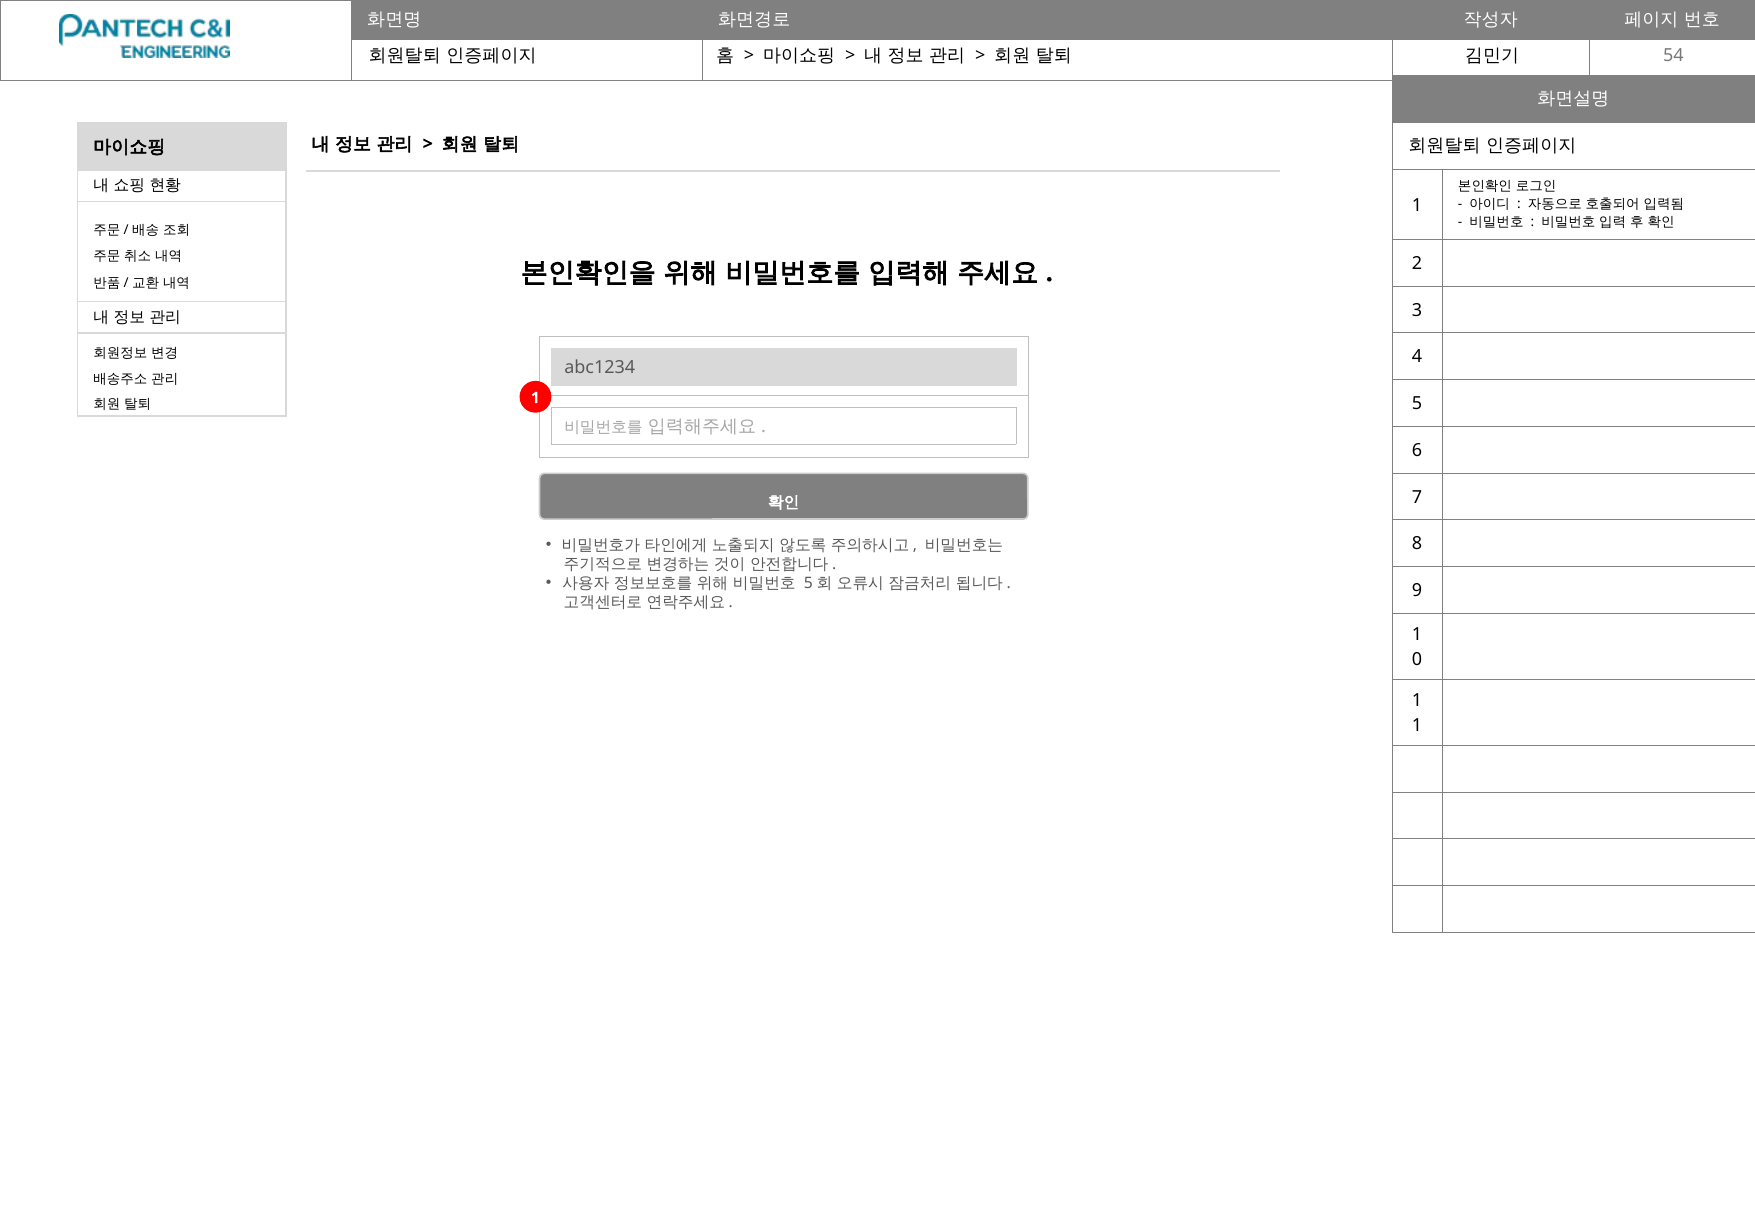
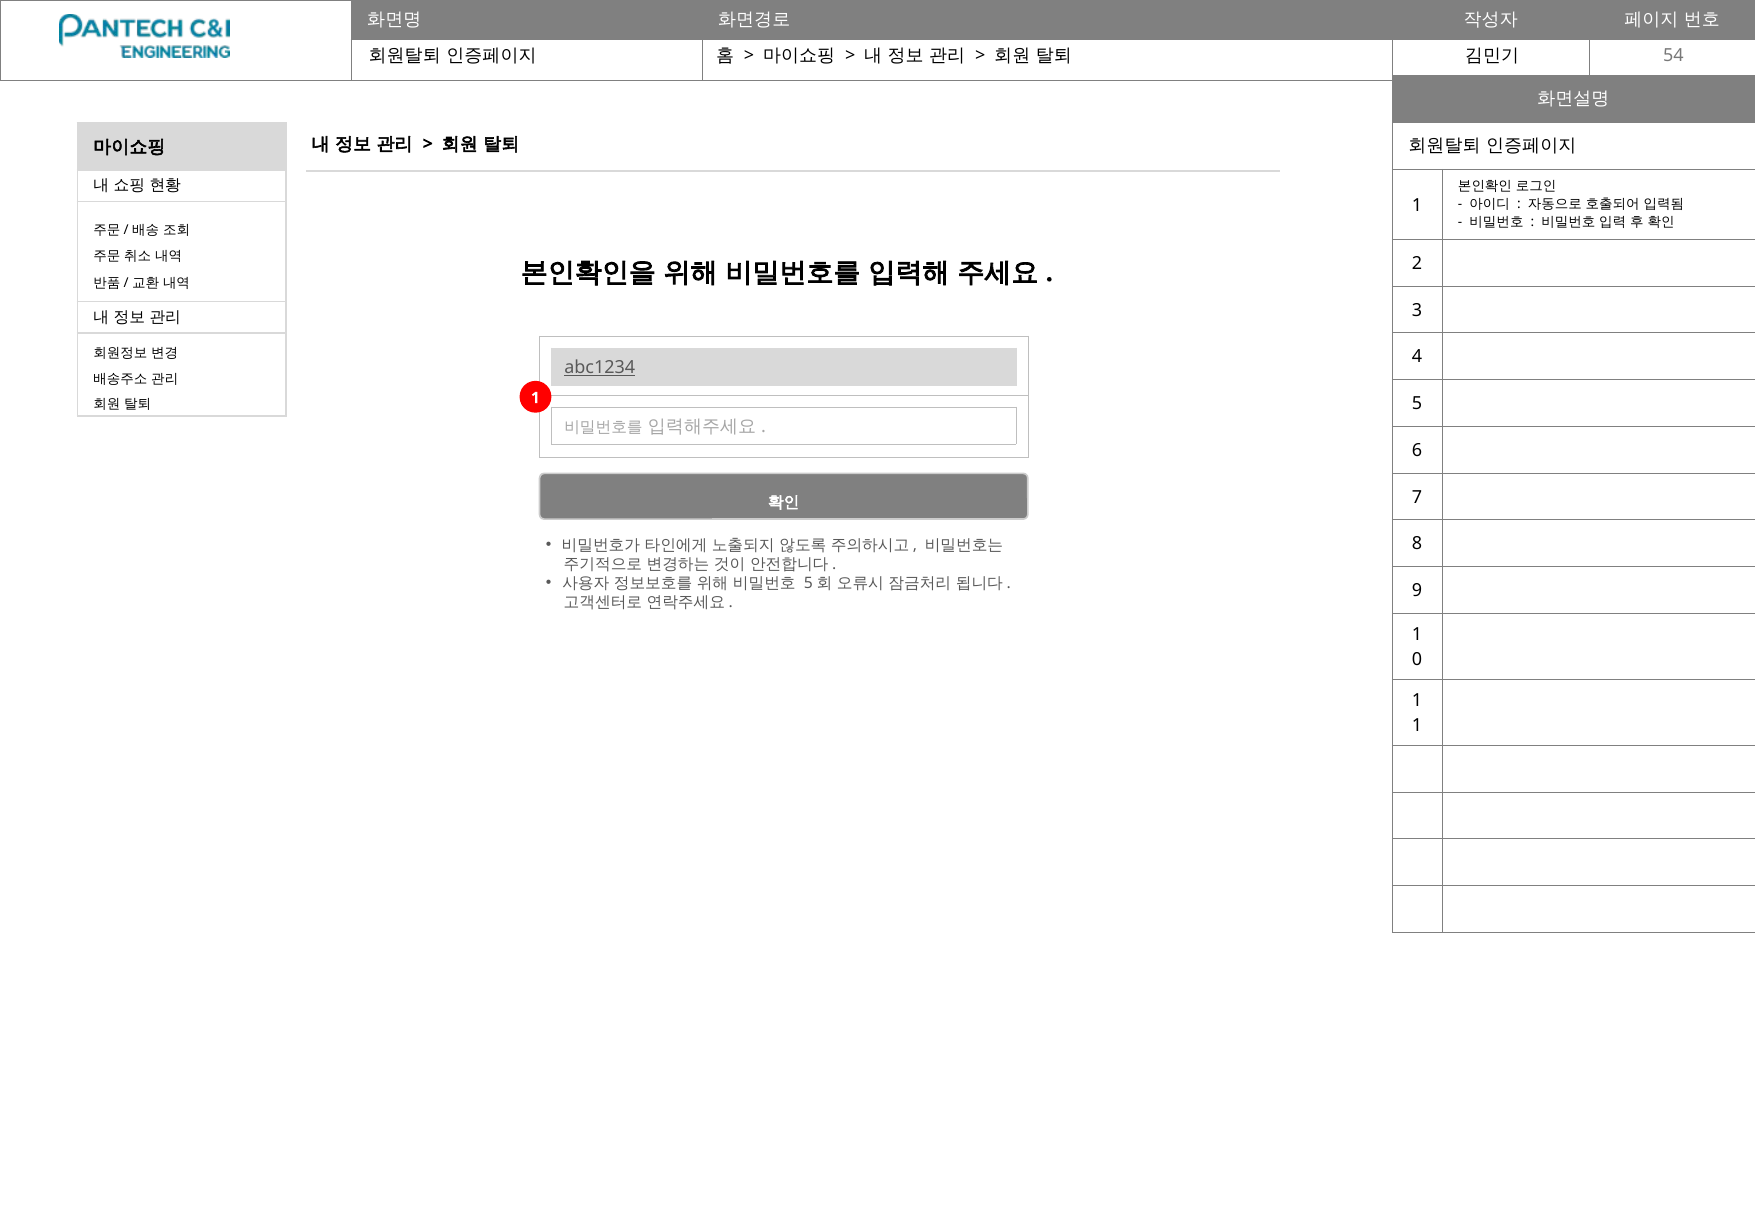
abc1234 underline: none -> present (600, 368)
